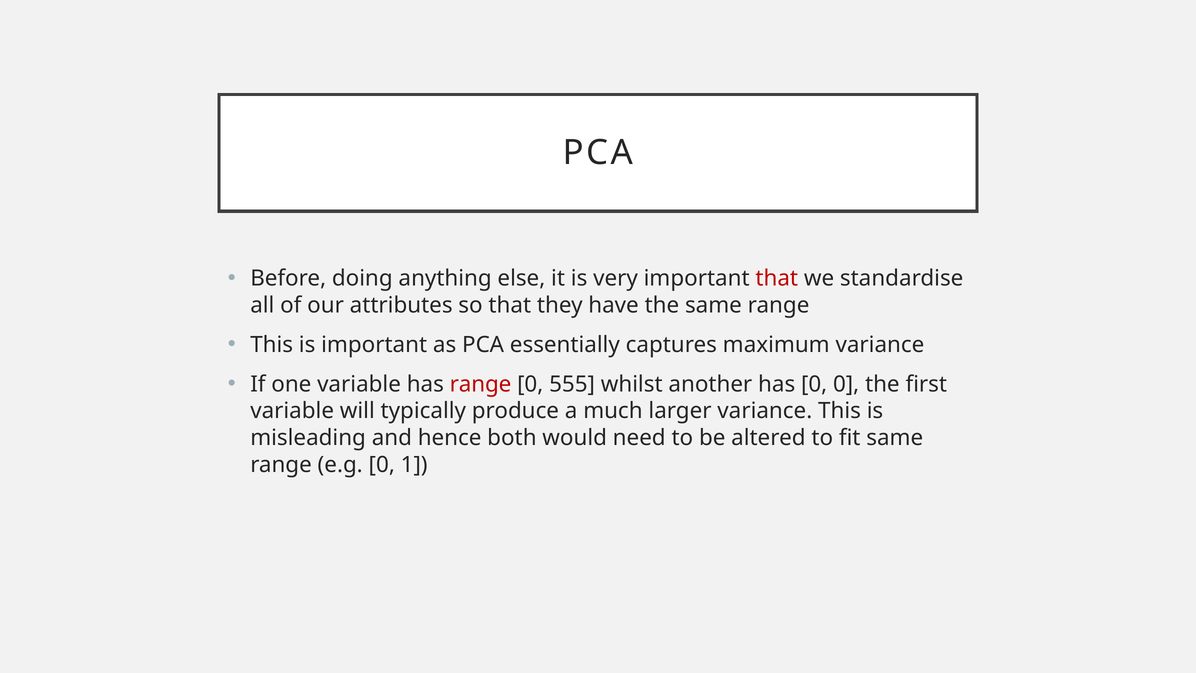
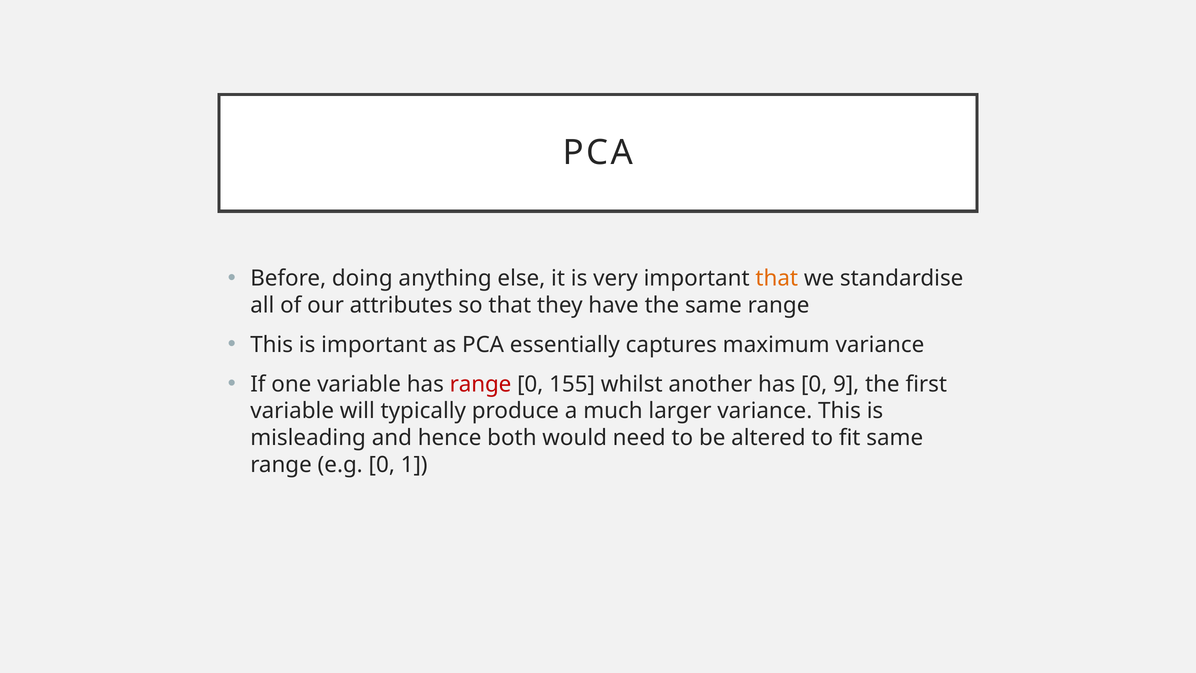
that colour: red -> orange (777, 278)
555: 555 -> 155 (572, 384)
0 0: 0 -> 9 (846, 384)
